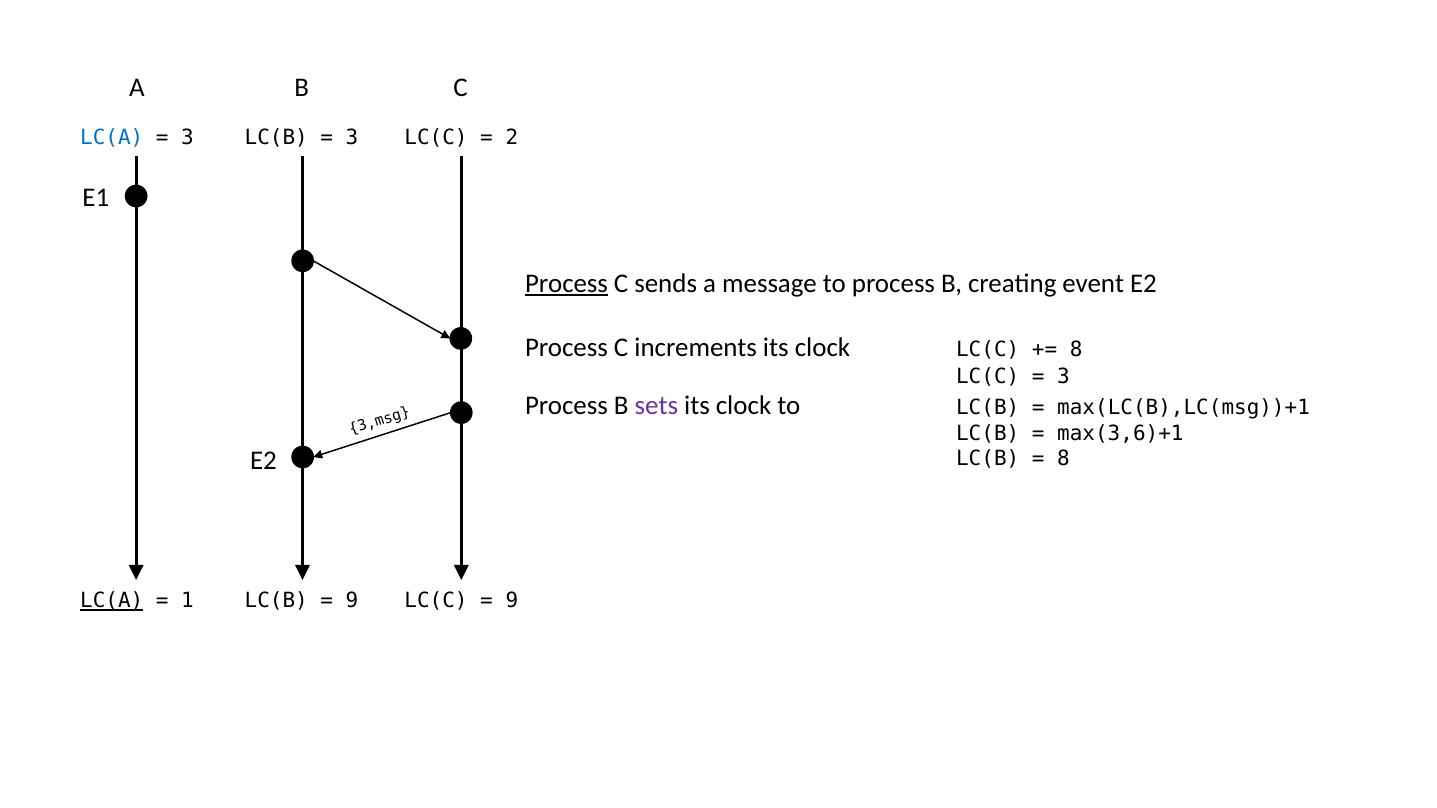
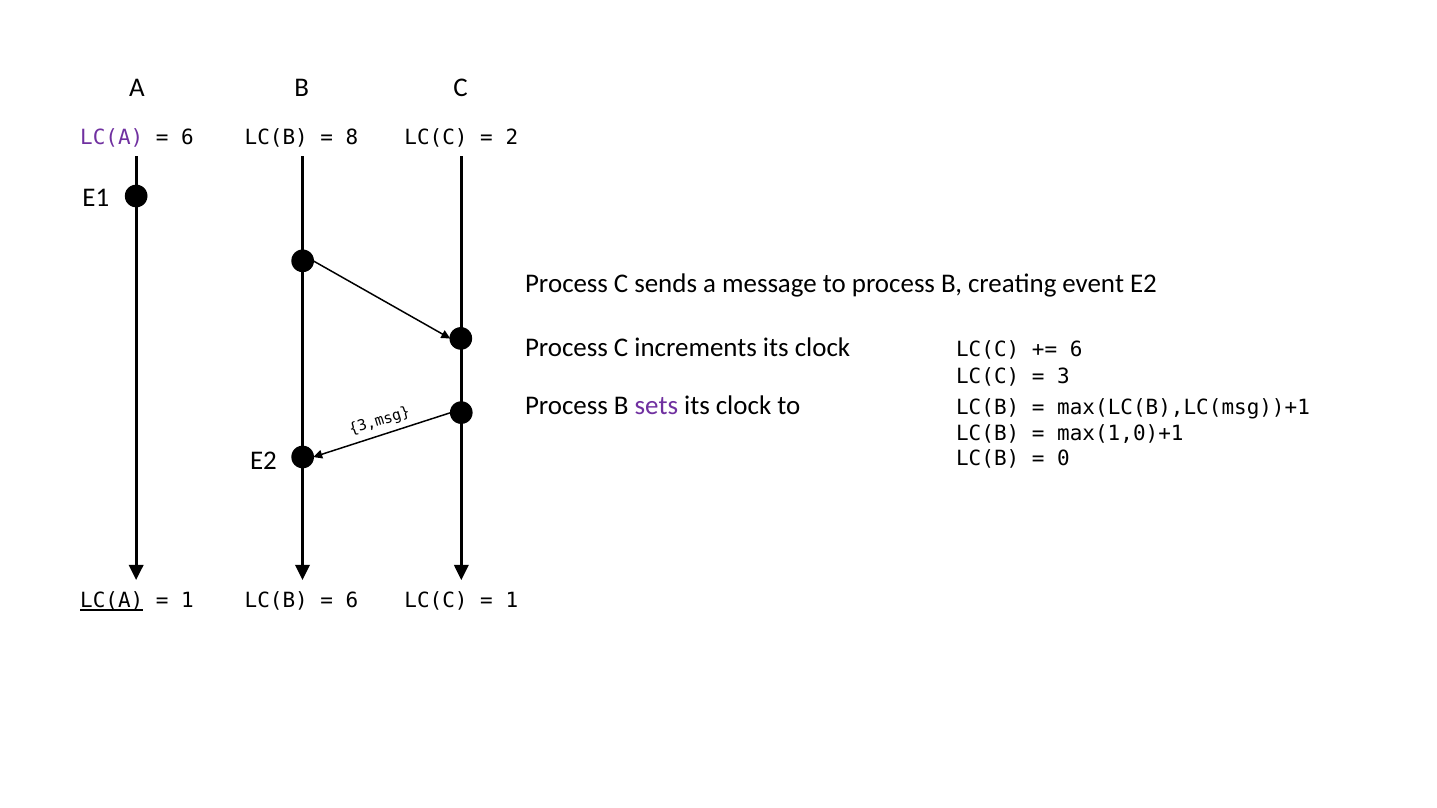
LC(A colour: blue -> purple (112, 137)
3: 3 -> 6 (188, 137)
3: 3 -> 8 (352, 137)
Process underline: present -> none (567, 284)
8: 8 -> 6 (1076, 350)
max(3,6)+1: max(3,6)+1 -> max(1,0)+1 (1120, 434)
8: 8 -> 0 (1063, 459)
9: 9 -> 6 (352, 601)
9: 9 -> 1 (512, 601)
